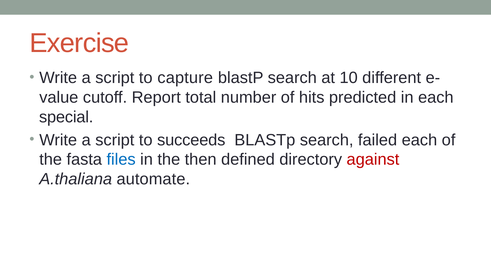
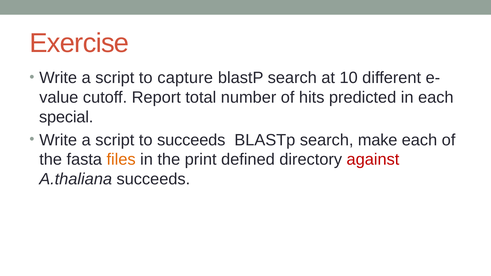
failed: failed -> make (378, 140)
files colour: blue -> orange (121, 160)
then: then -> print (201, 160)
A.thaliana automate: automate -> succeeds (153, 179)
